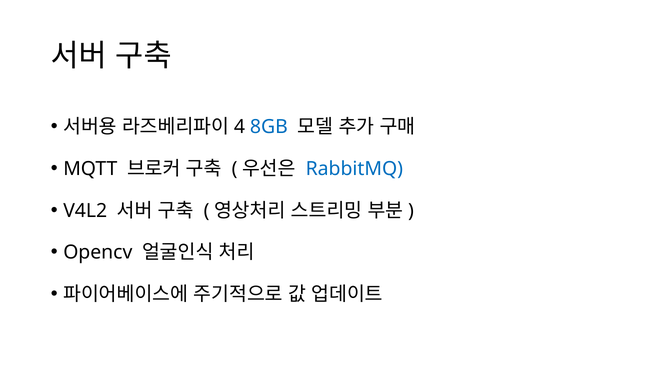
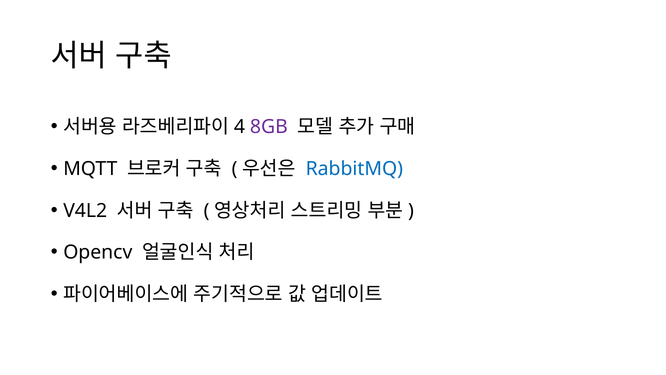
8GB colour: blue -> purple (269, 127)
